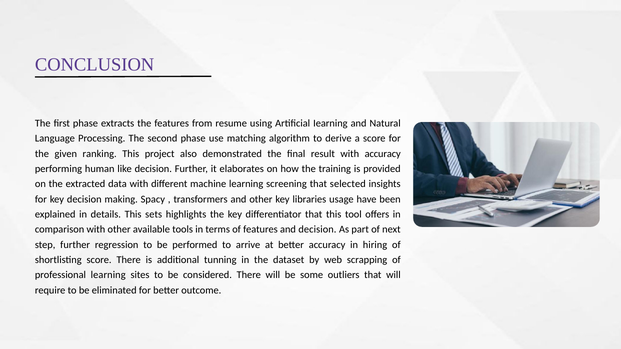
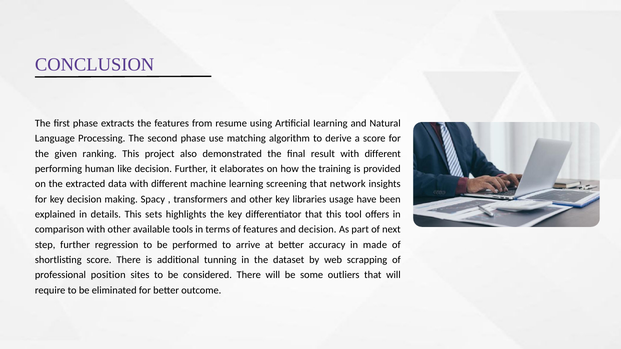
result with accuracy: accuracy -> different (383, 154)
selected: selected -> network (348, 184)
hiring: hiring -> made (375, 245)
professional learning: learning -> position (108, 275)
